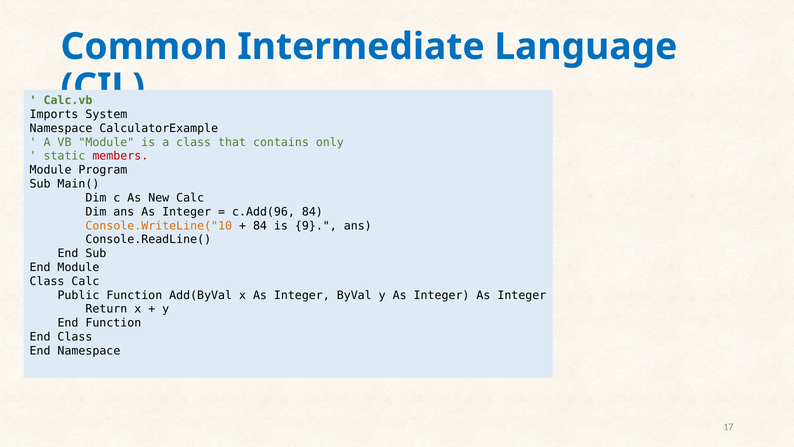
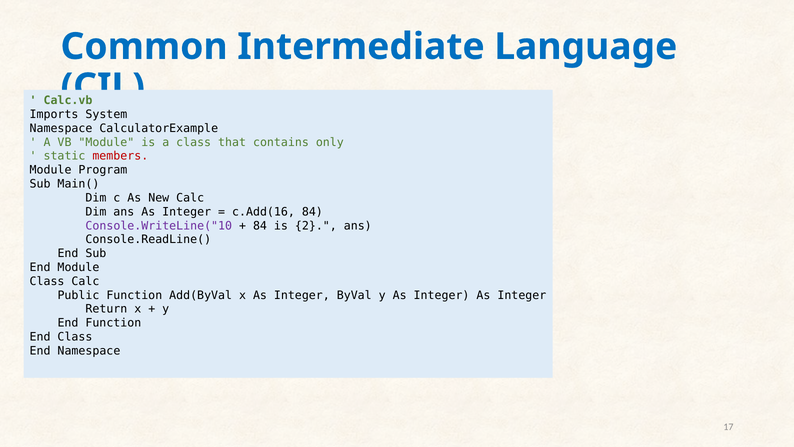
c.Add(96: c.Add(96 -> c.Add(16 (263, 212)
Console.WriteLine("10 colour: orange -> purple (159, 225)
9: 9 -> 2 (316, 225)
